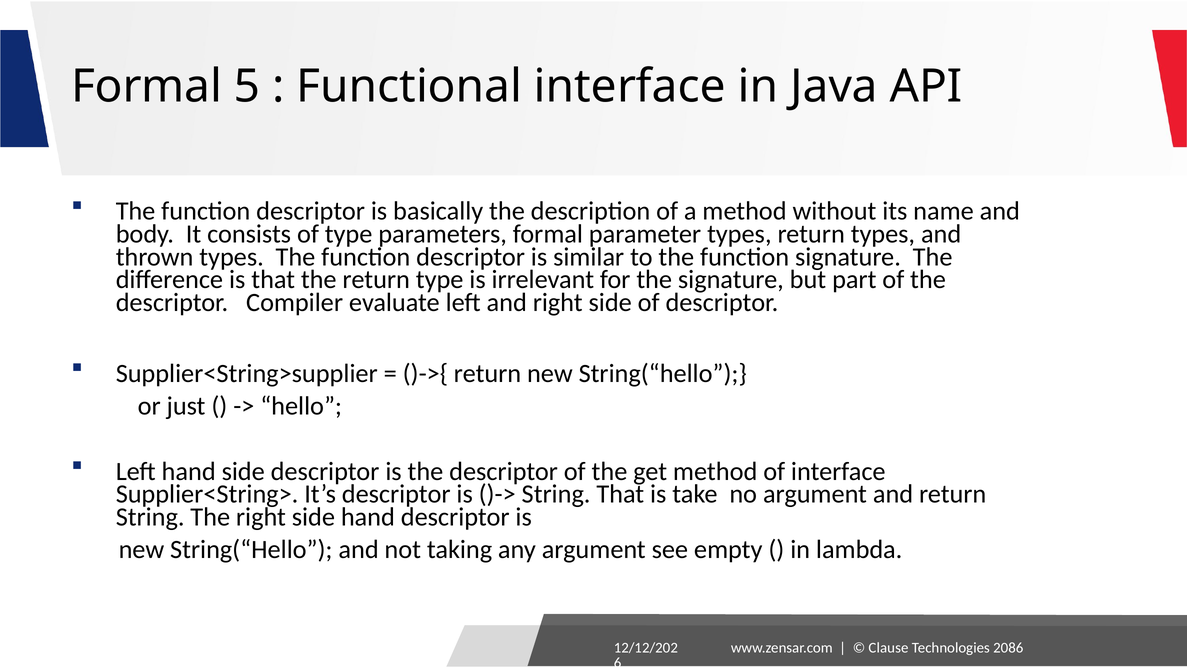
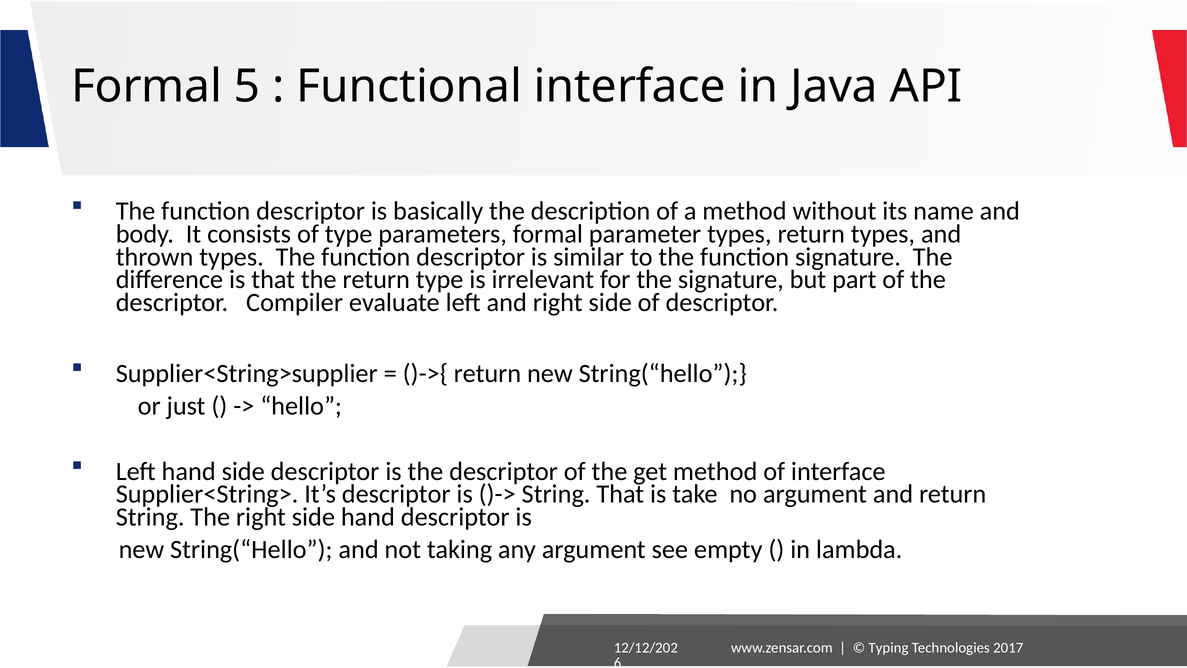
Clause: Clause -> Typing (888, 648)
2086: 2086 -> 2017 (1008, 648)
